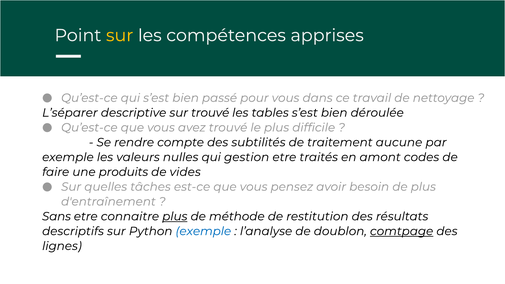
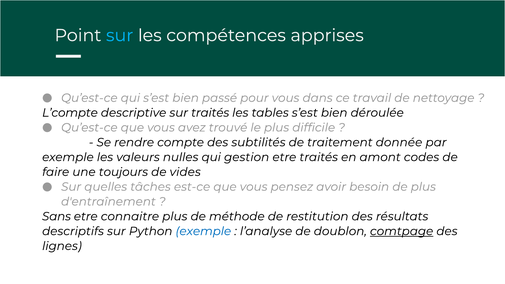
sur colour: yellow -> light blue (120, 35)
L’séparer: L’séparer -> L’compte (70, 113)
sur trouvé: trouvé -> traités (210, 113)
aucune: aucune -> donnée (399, 142)
produits: produits -> toujours (123, 172)
plus underline: present -> none (175, 216)
